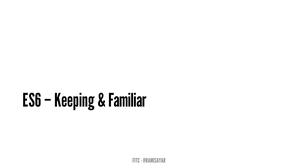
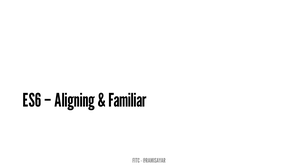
Keeping: Keeping -> Aligning (75, 100)
